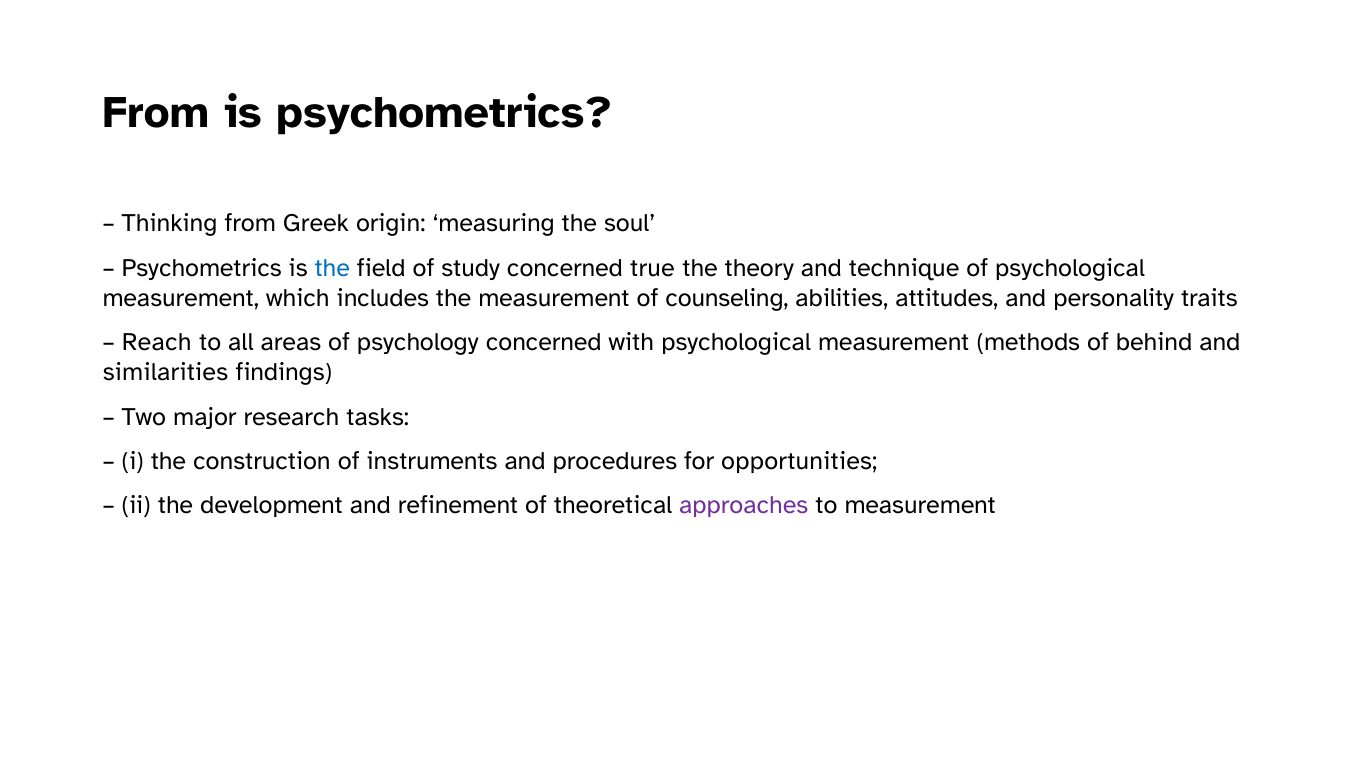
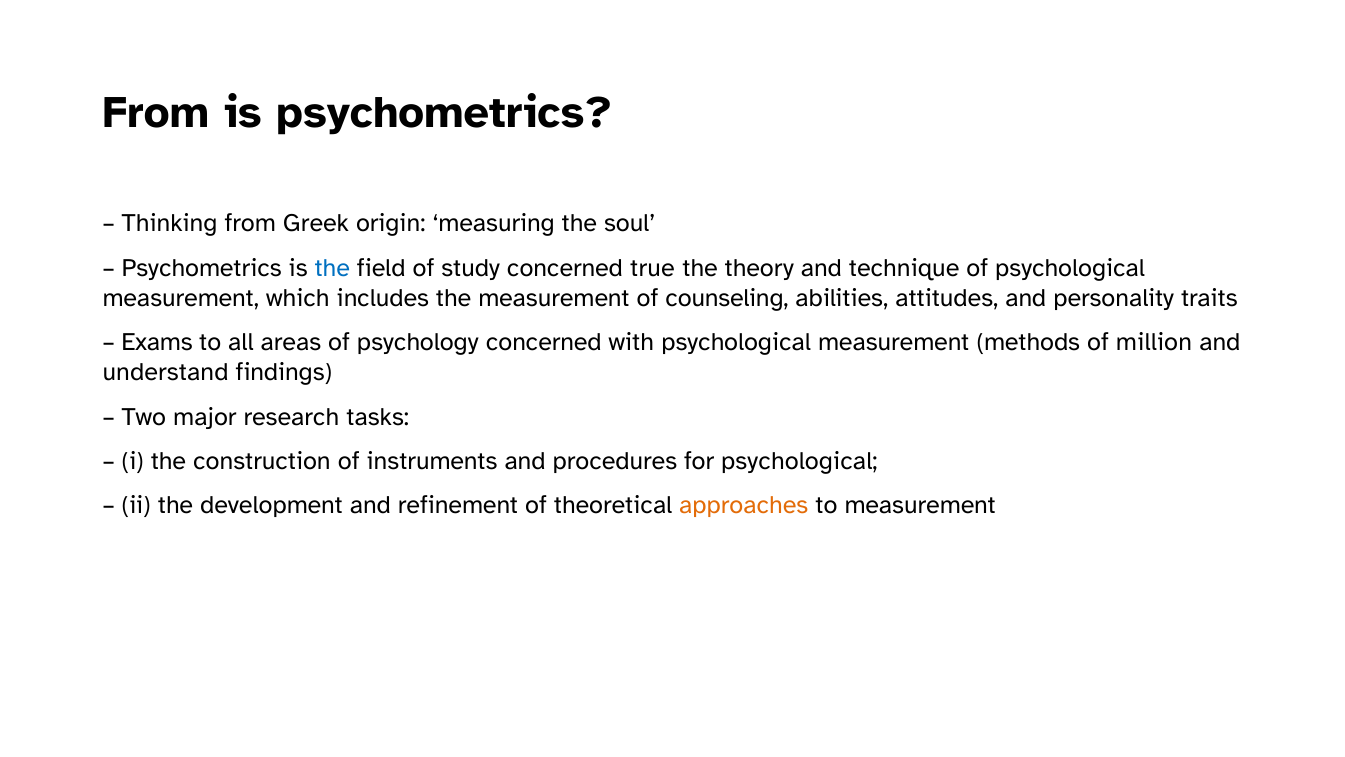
Reach: Reach -> Exams (157, 342)
behind: behind -> million (1154, 342)
similarities: similarities -> understand (166, 372)
for opportunities: opportunities -> psychological (799, 461)
approaches colour: purple -> orange (744, 505)
